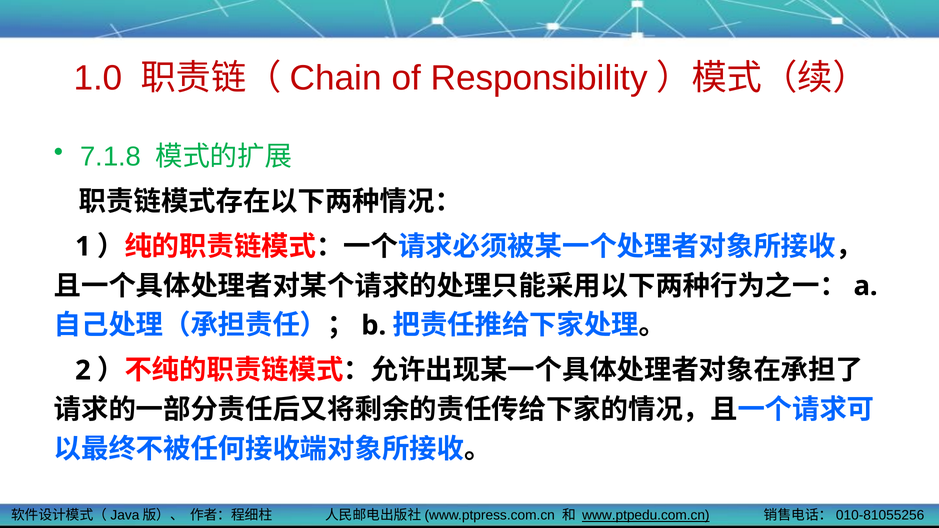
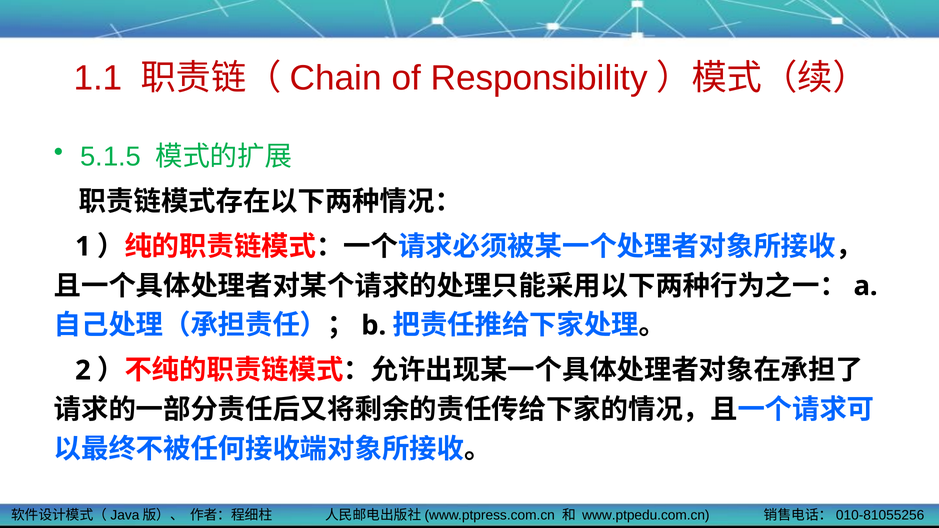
1.0: 1.0 -> 1.1 (98, 78)
7.1.8: 7.1.8 -> 5.1.5 (111, 157)
www.ptpedu.com.cn underline: present -> none (646, 516)
